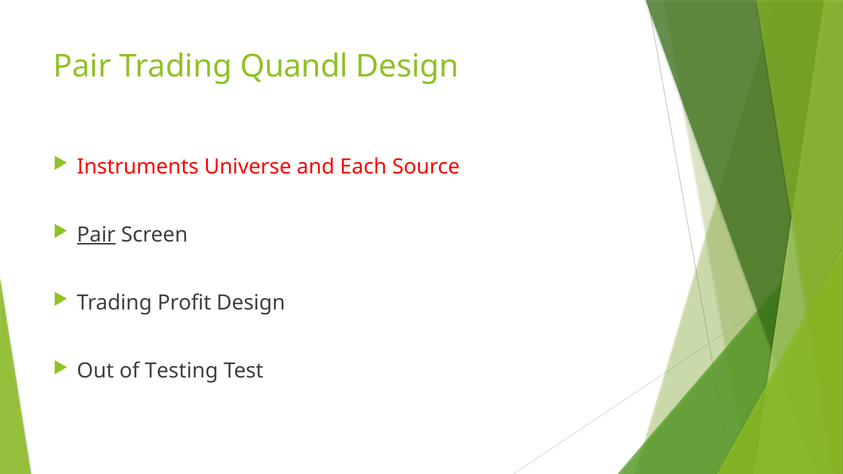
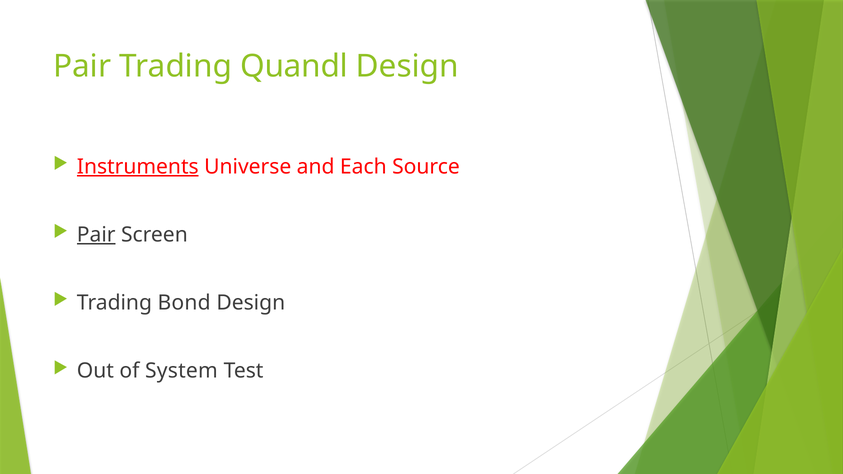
Instruments underline: none -> present (138, 167)
Profit: Profit -> Bond (184, 303)
Testing: Testing -> System (181, 371)
